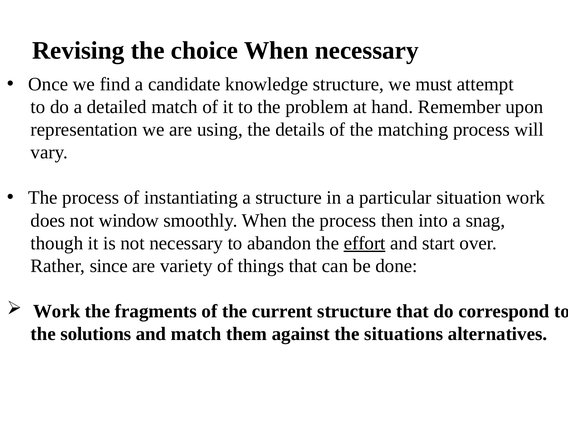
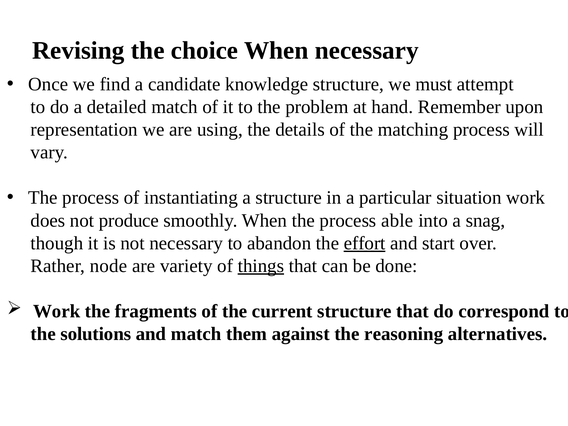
window: window -> produce (129, 220)
then: then -> able (397, 220)
since: since -> node (109, 266)
things underline: none -> present (261, 266)
situations: situations -> reasoning (404, 334)
